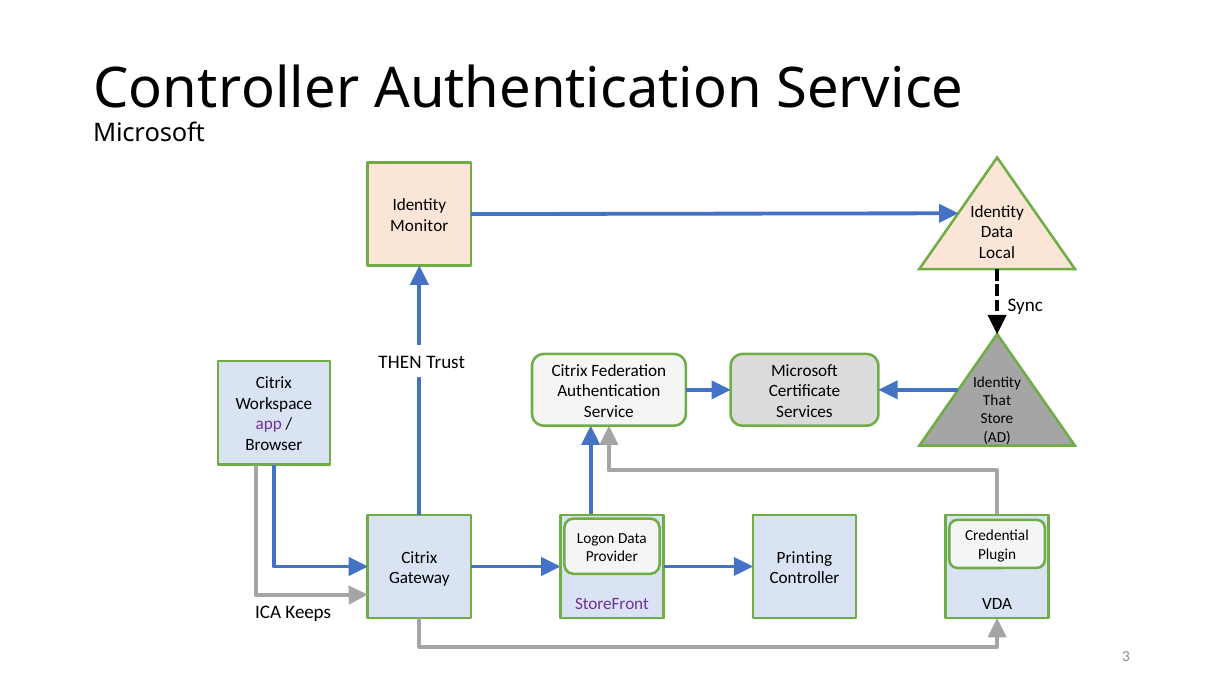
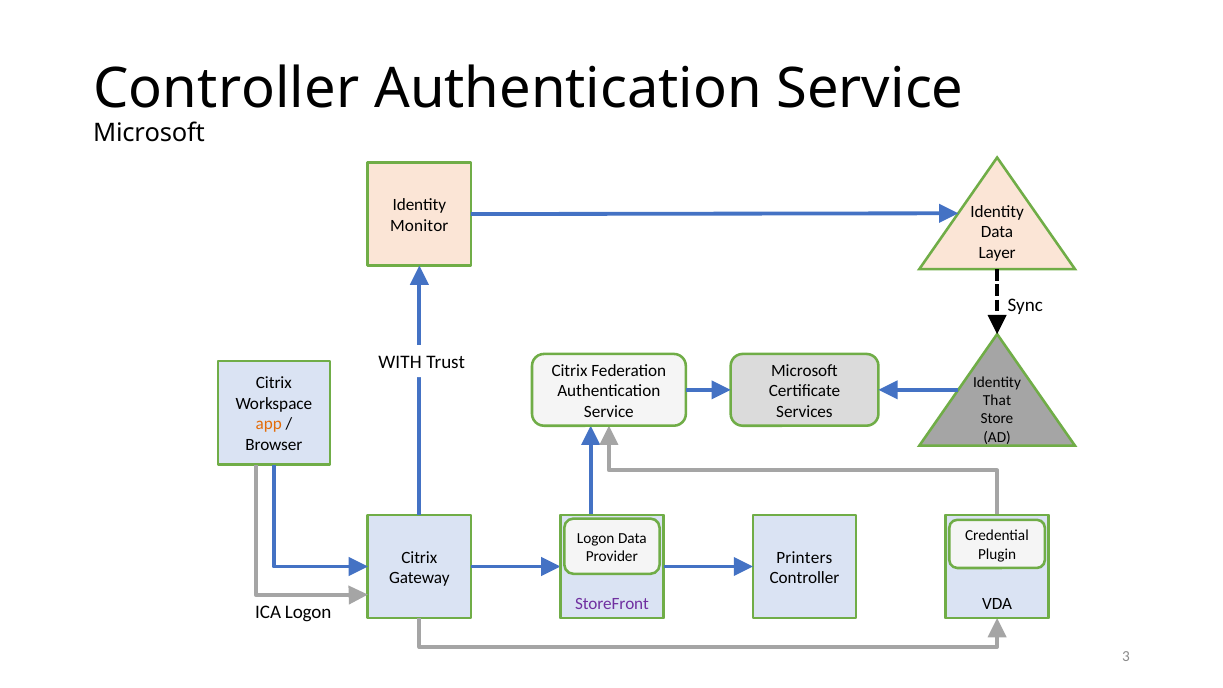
Local: Local -> Layer (997, 253)
THEN: THEN -> WITH (400, 362)
app colour: purple -> orange (269, 424)
Printing: Printing -> Printers (804, 557)
ICA Keeps: Keeps -> Logon (308, 612)
